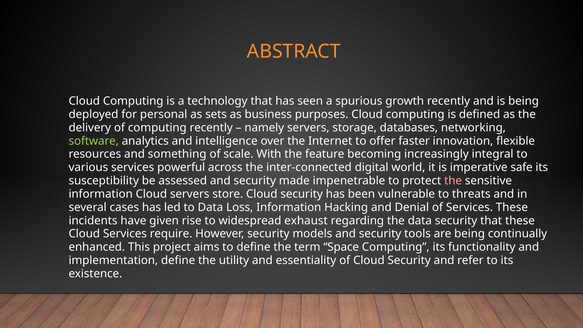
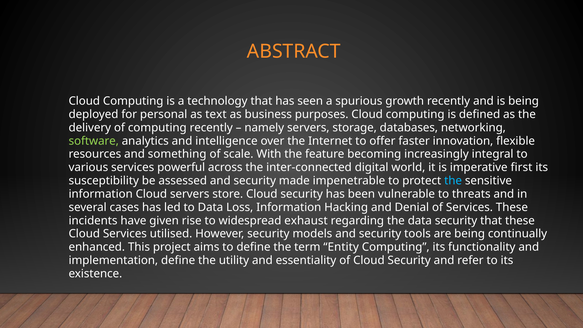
sets: sets -> text (216, 114)
safe: safe -> first (521, 167)
the colour: pink -> light blue (453, 181)
require: require -> utilised (171, 234)
Space: Space -> Entity (341, 247)
